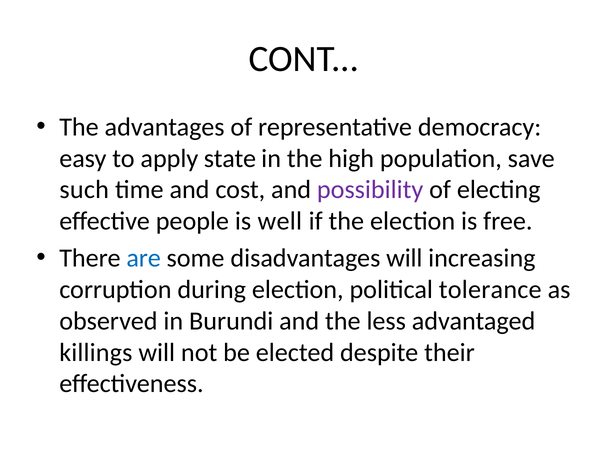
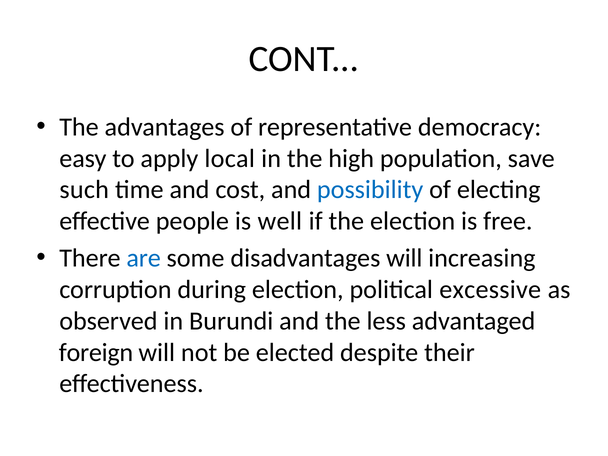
state: state -> local (230, 158)
possibility colour: purple -> blue (370, 190)
tolerance: tolerance -> excessive (490, 290)
killings: killings -> foreign (96, 352)
